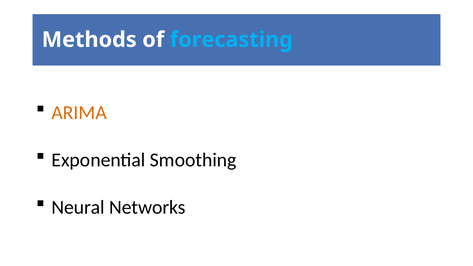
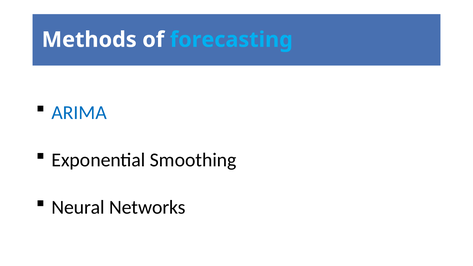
ARIMA colour: orange -> blue (79, 113)
